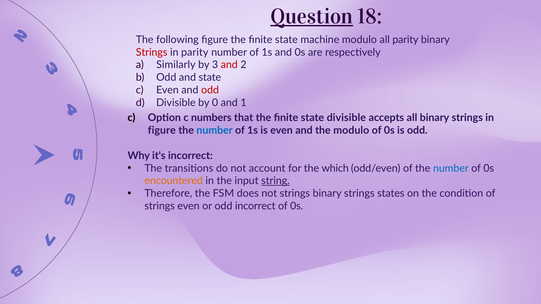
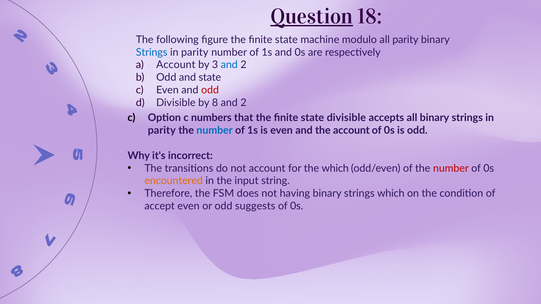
Strings colour: red -> blue (152, 52)
Similarly: Similarly -> Account (176, 65)
and colour: red -> blue (229, 65)
0: 0 -> 8 (215, 103)
1: 1 -> 2 (244, 103)
figure: figure -> parity (162, 131)
the modulo: modulo -> account (351, 131)
number colour: blue -> red (451, 168)
string underline: present -> none (275, 181)
not strings: strings -> having (295, 194)
strings states: states -> which (391, 194)
strings: strings -> accept (160, 206)
odd incorrect: incorrect -> suggests (255, 206)
